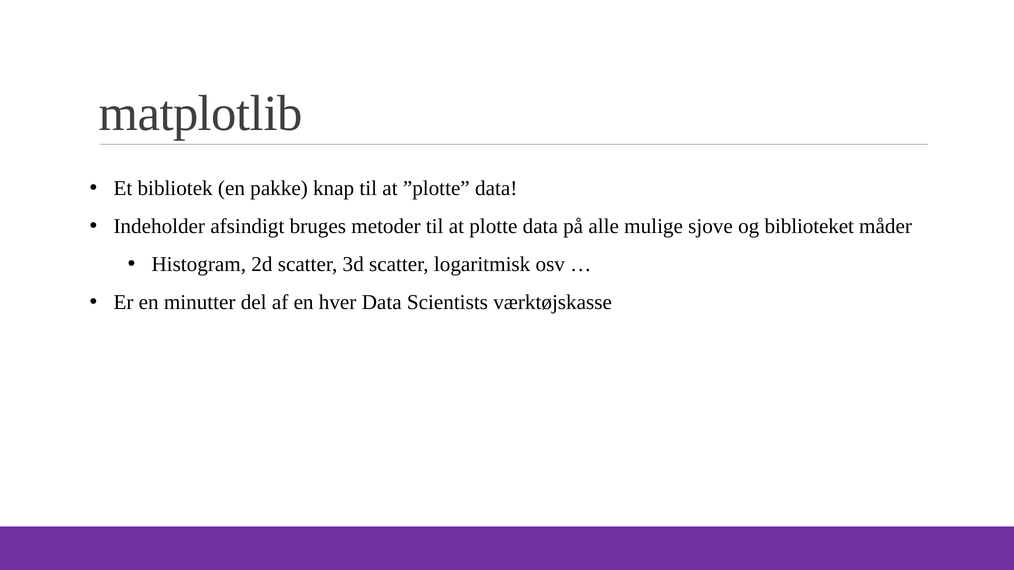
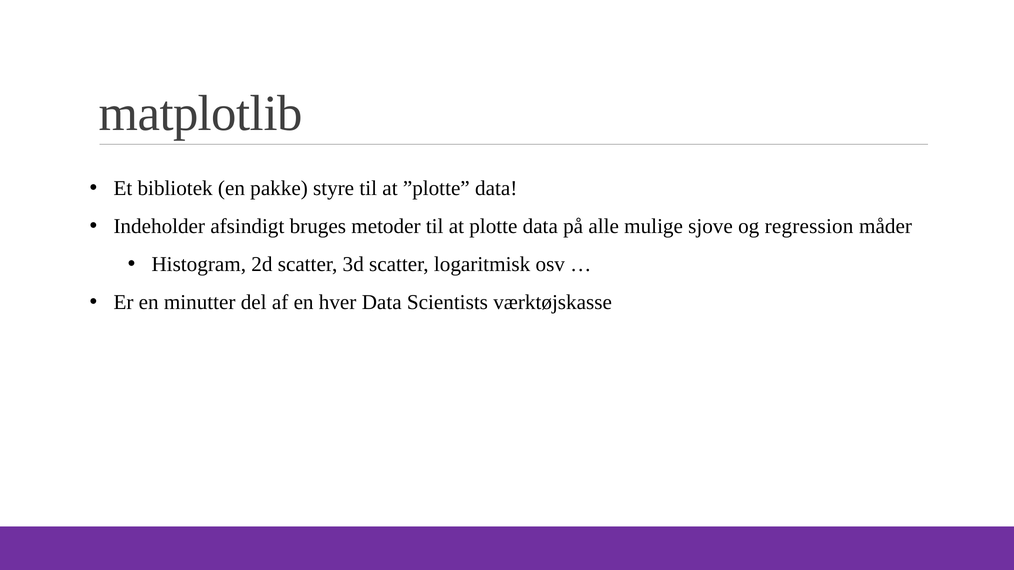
knap: knap -> styre (334, 189)
biblioteket: biblioteket -> regression (809, 227)
